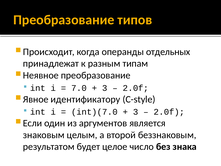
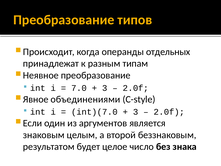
идентификатору: идентификатору -> объединениями (85, 99)
